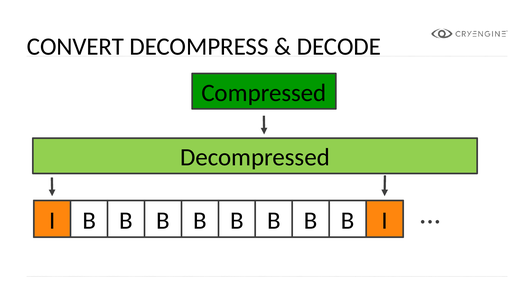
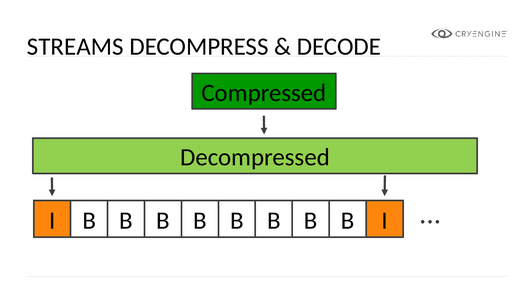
CONVERT: CONVERT -> STREAMS (75, 47)
